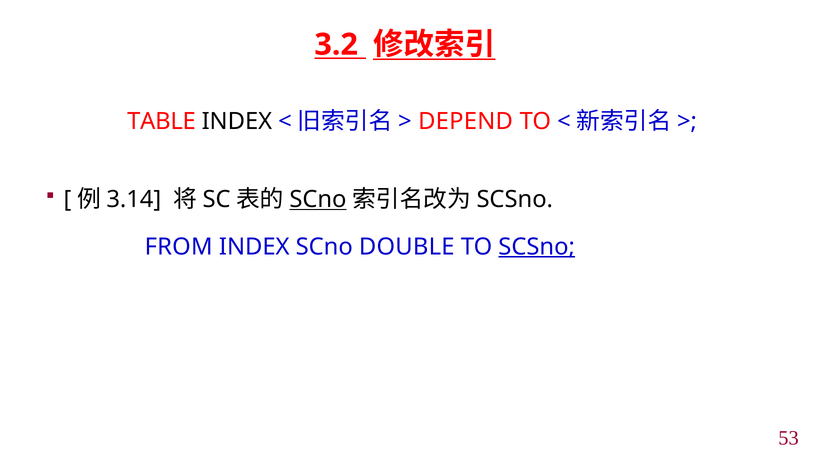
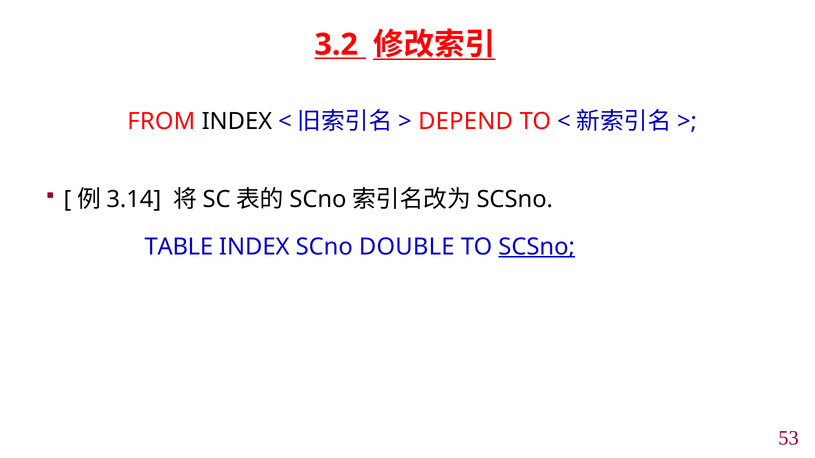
TABLE: TABLE -> FROM (161, 121)
SCno underline: present -> none (318, 199)
FROM: FROM -> TABLE (179, 247)
